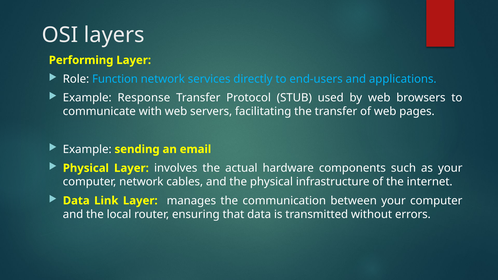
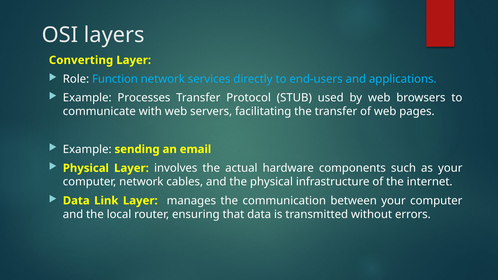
Performing: Performing -> Converting (81, 60)
Response: Response -> Processes (144, 98)
